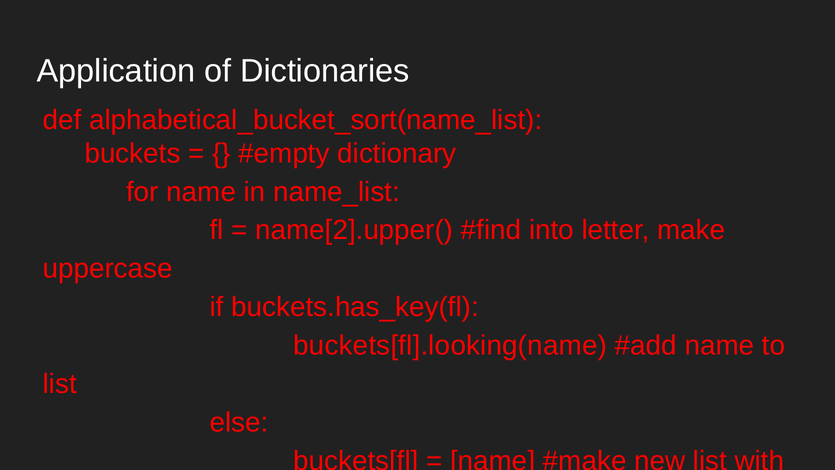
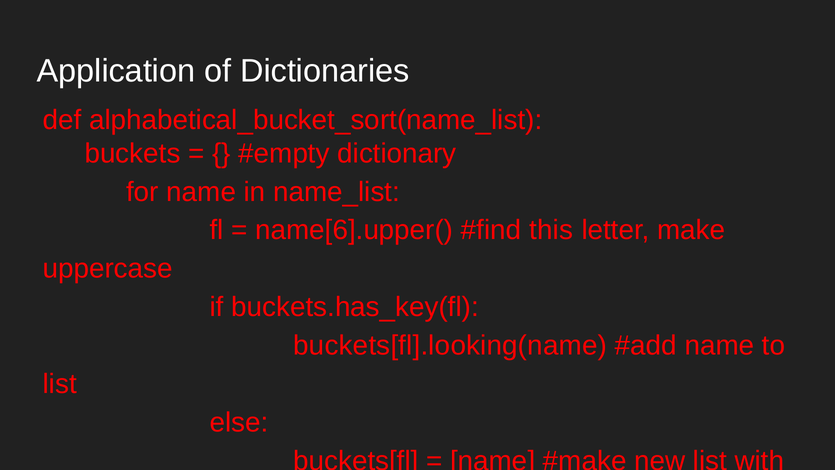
name[2].upper(: name[2].upper( -> name[6].upper( (354, 230)
into: into -> this (551, 230)
